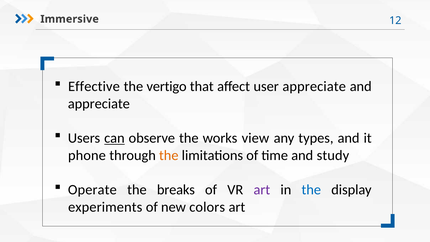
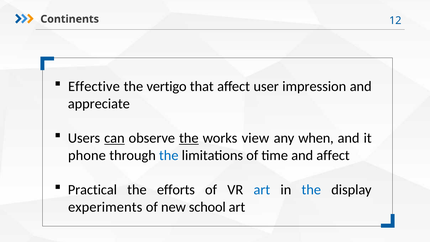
Immersive: Immersive -> Continents (70, 19)
user appreciate: appreciate -> impression (314, 86)
the underline: none -> present (189, 138)
types: types -> when (316, 138)
the colour: orange -> blue (169, 155)
and study: study -> affect (333, 155)
Operate: Operate -> Practical (92, 190)
breaks: breaks -> efforts (176, 190)
art colour: purple -> blue (262, 190)
colors: colors -> school (207, 207)
